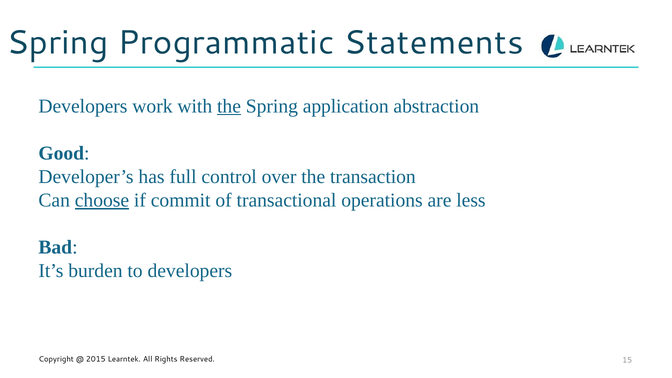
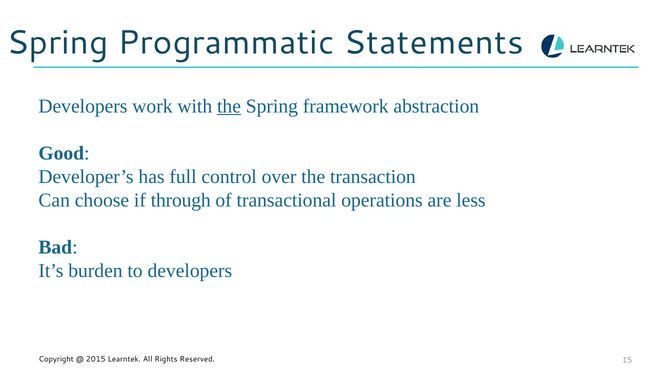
application: application -> framework (346, 106)
choose underline: present -> none (102, 200)
commit: commit -> through (181, 200)
